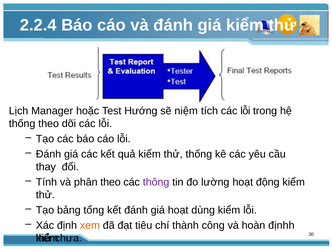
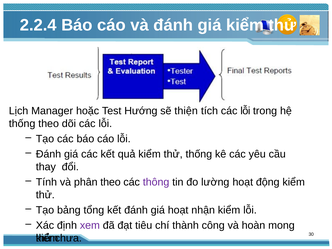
niệm: niệm -> thiện (186, 111)
dùng: dùng -> nhận (203, 210)
xem colour: orange -> purple (90, 225)
địnhh: địnhh -> mong (281, 225)
